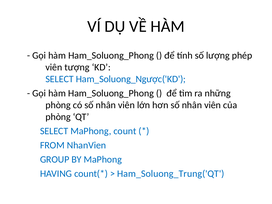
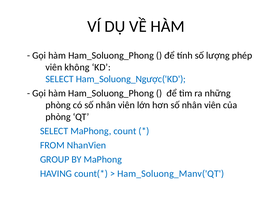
tượng: tượng -> không (77, 67)
Ham_Soluong_Trung('QT: Ham_Soluong_Trung('QT -> Ham_Soluong_Manv('QT (171, 174)
